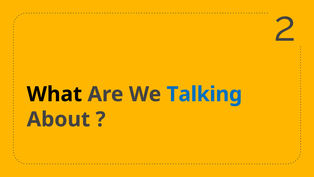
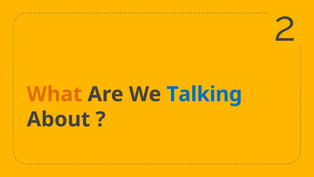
What colour: black -> orange (54, 94)
